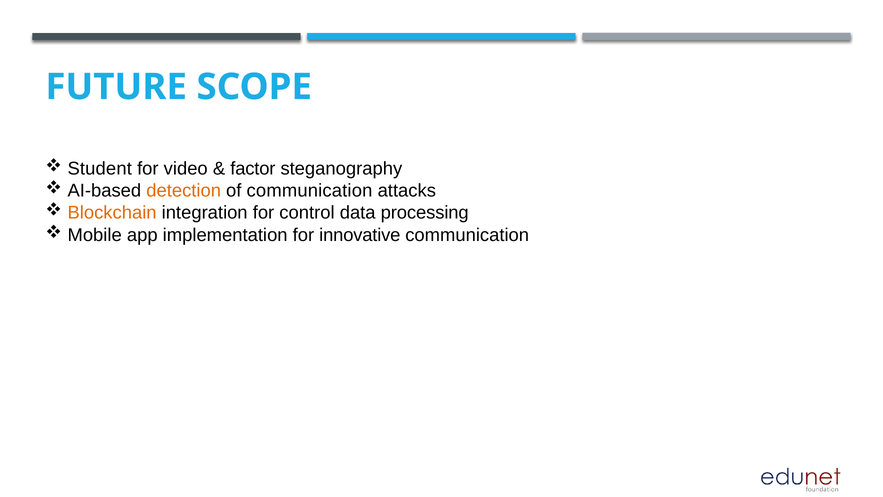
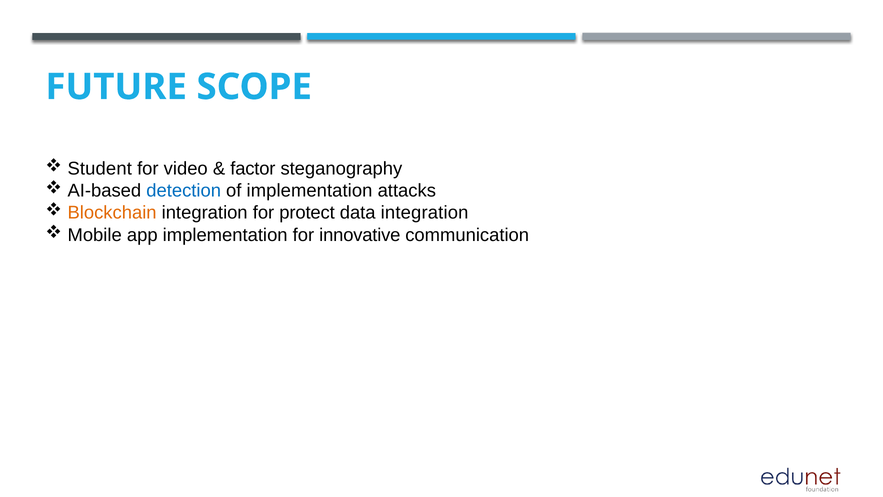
detection colour: orange -> blue (184, 191)
of communication: communication -> implementation (310, 191)
control: control -> protect (307, 213)
data processing: processing -> integration (425, 213)
